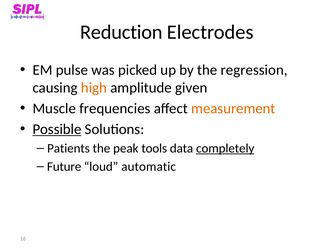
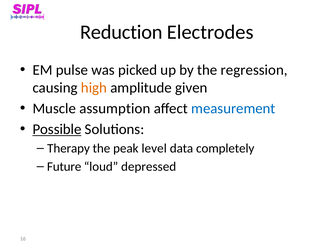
frequencies: frequencies -> assumption (115, 109)
measurement colour: orange -> blue (233, 109)
Patients: Patients -> Therapy (68, 149)
tools: tools -> level (154, 149)
completely underline: present -> none (225, 149)
automatic: automatic -> depressed (149, 167)
